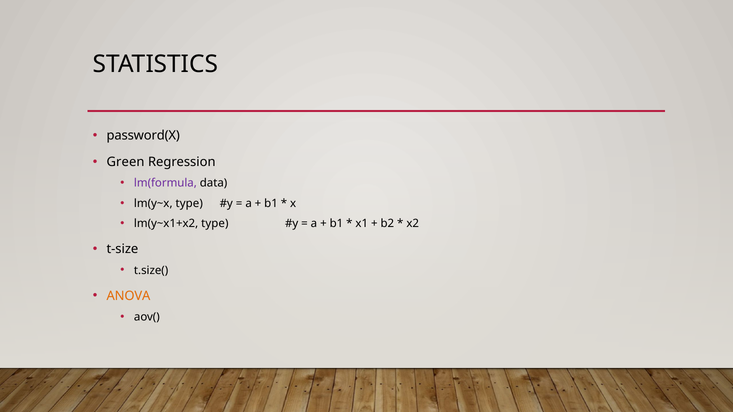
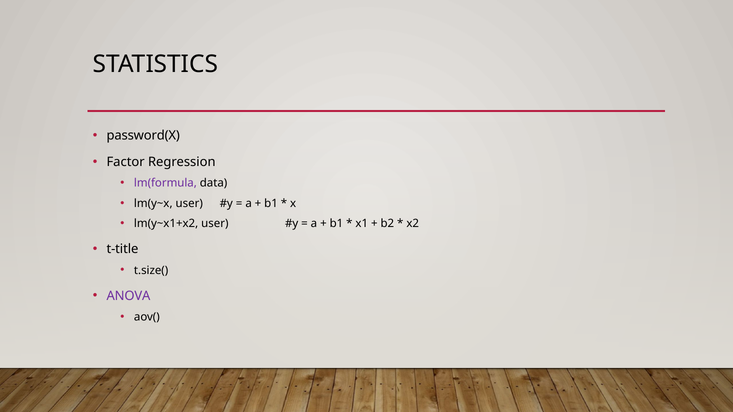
Green: Green -> Factor (126, 162)
lm(y~x type: type -> user (189, 204)
lm(y~x1+x2 type: type -> user (215, 224)
t-size: t-size -> t-title (122, 249)
ANOVA colour: orange -> purple (128, 296)
